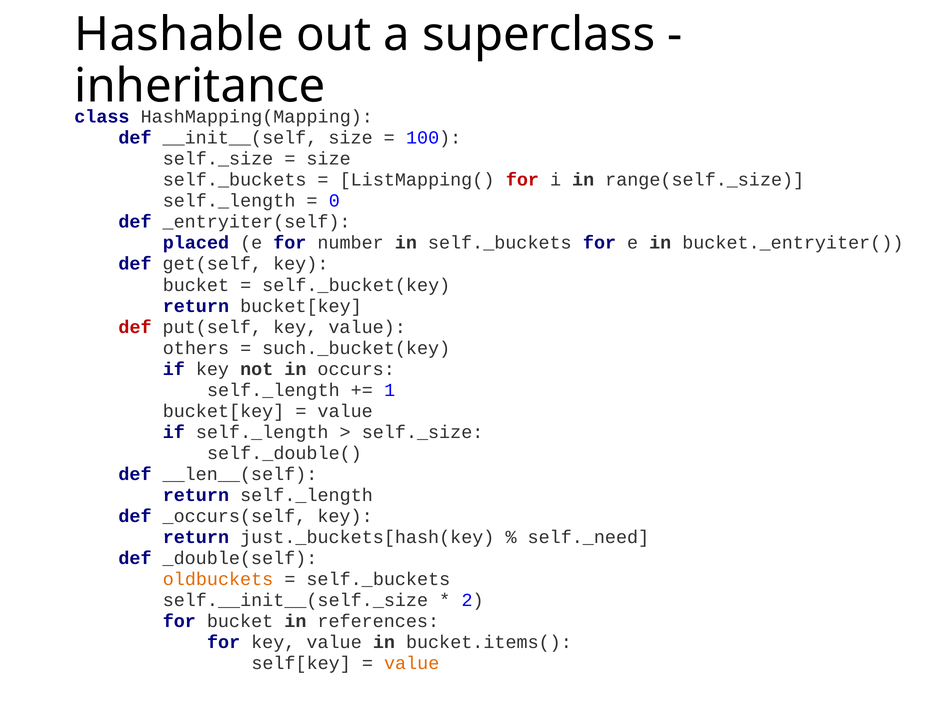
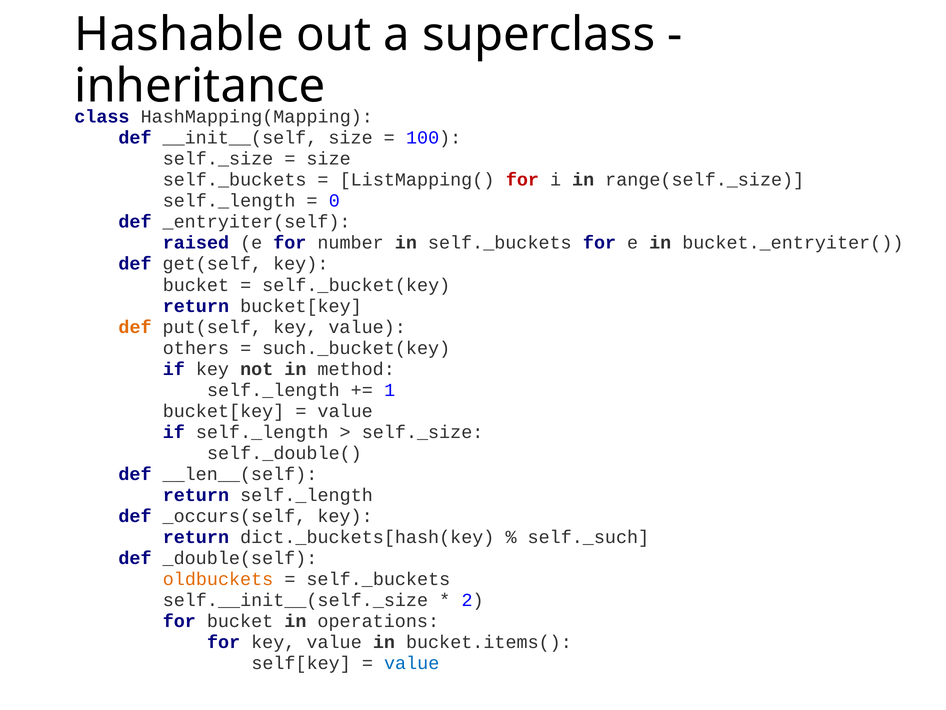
placed: placed -> raised (196, 243)
def colour: red -> orange (135, 327)
occurs: occurs -> method (356, 369)
just._buckets[hash(key: just._buckets[hash(key -> dict._buckets[hash(key (367, 537)
self._need: self._need -> self._such (588, 537)
references: references -> operations (378, 621)
value colour: orange -> blue (412, 663)
